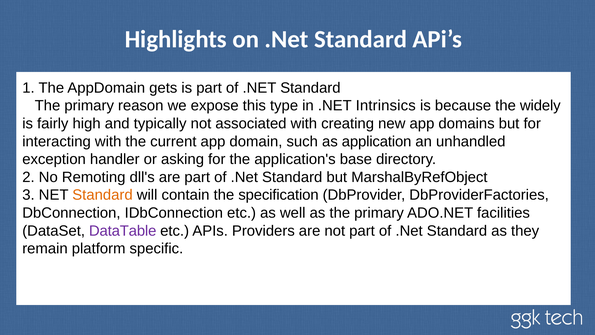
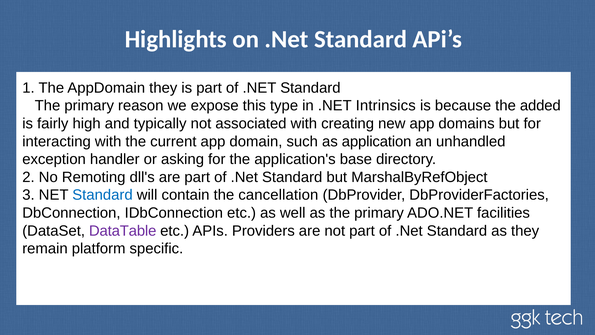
AppDomain gets: gets -> they (163, 88)
widely: widely -> added (540, 106)
Standard colour: orange -> blue (103, 195)
specification: specification -> cancellation (278, 195)
